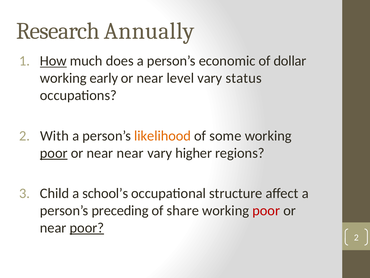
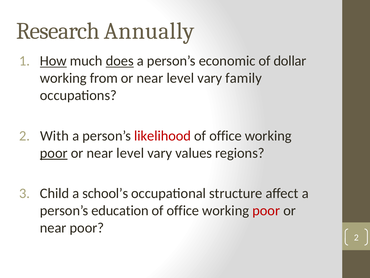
does underline: none -> present (120, 61)
early: early -> from (104, 78)
status: status -> family (244, 78)
likelihood colour: orange -> red (163, 136)
some: some -> office (225, 136)
near: near -> level (130, 153)
higher: higher -> values (194, 153)
preceding: preceding -> education (120, 210)
share: share -> office (183, 210)
poor underline: present -> none (87, 227)
